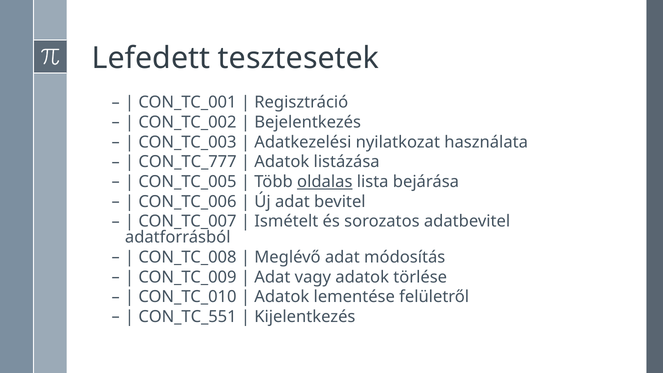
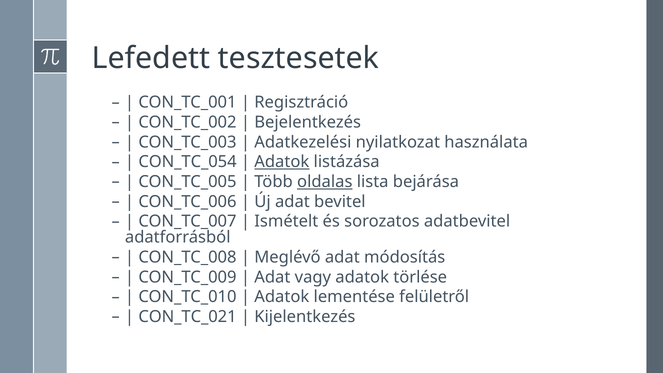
CON_TC_777: CON_TC_777 -> CON_TC_054 (188, 162)
Adatok underline: none -> present (282, 162)
CON_TC_551: CON_TC_551 -> CON_TC_021 (188, 317)
